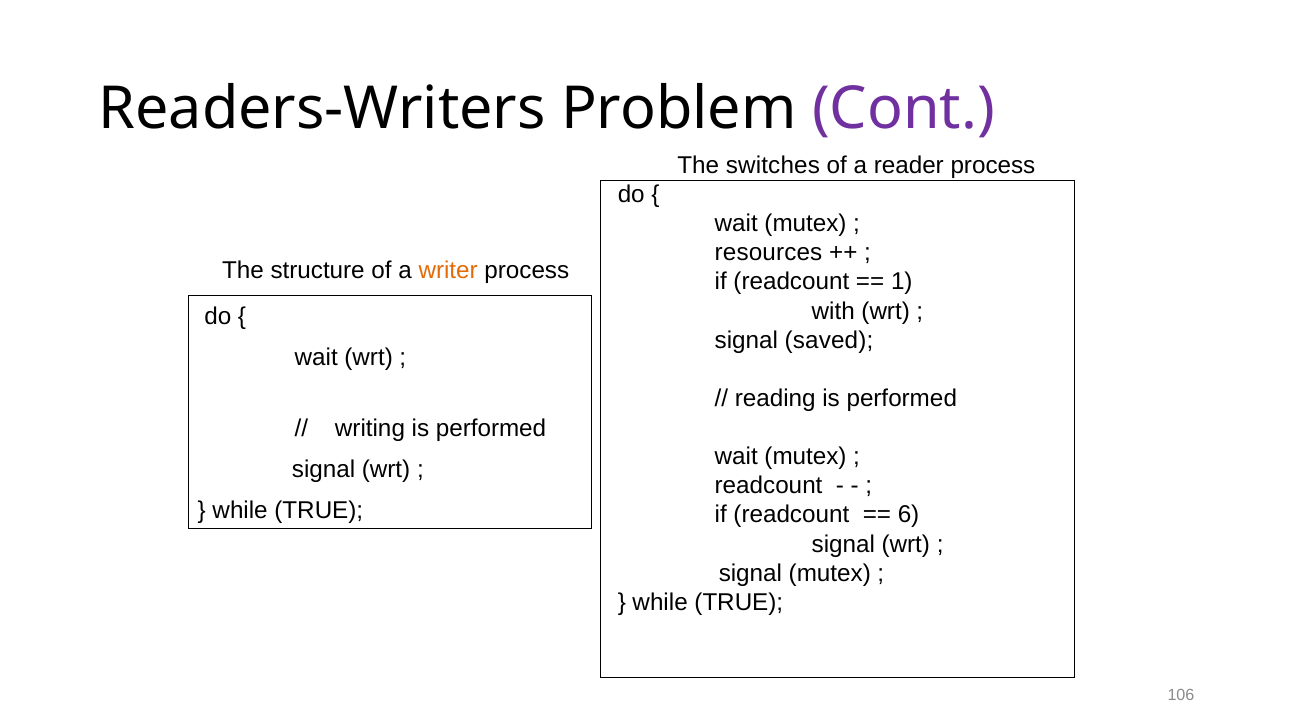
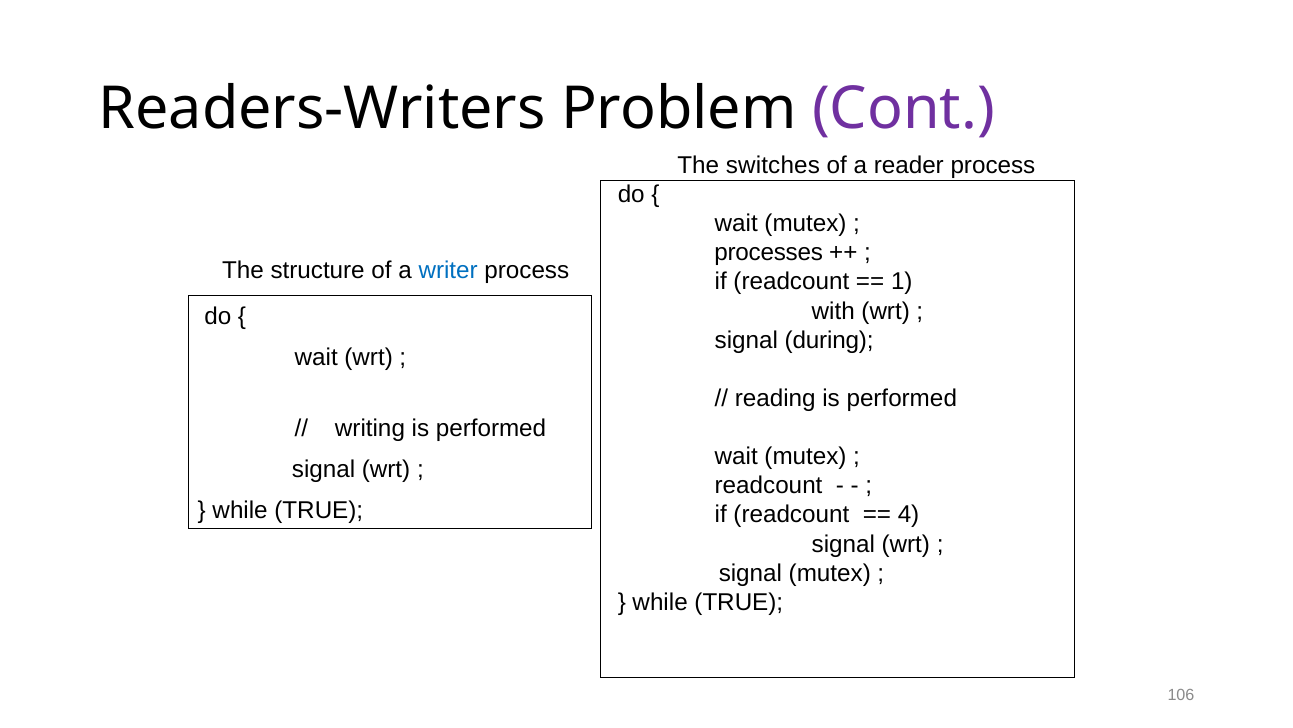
resources: resources -> processes (769, 253)
writer colour: orange -> blue (448, 270)
saved: saved -> during (829, 340)
6: 6 -> 4 (909, 514)
